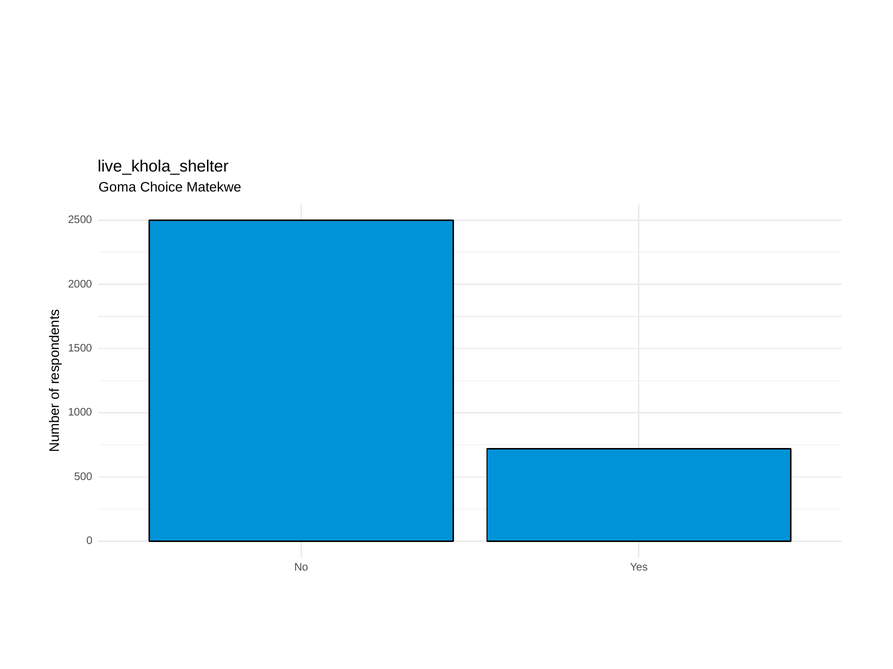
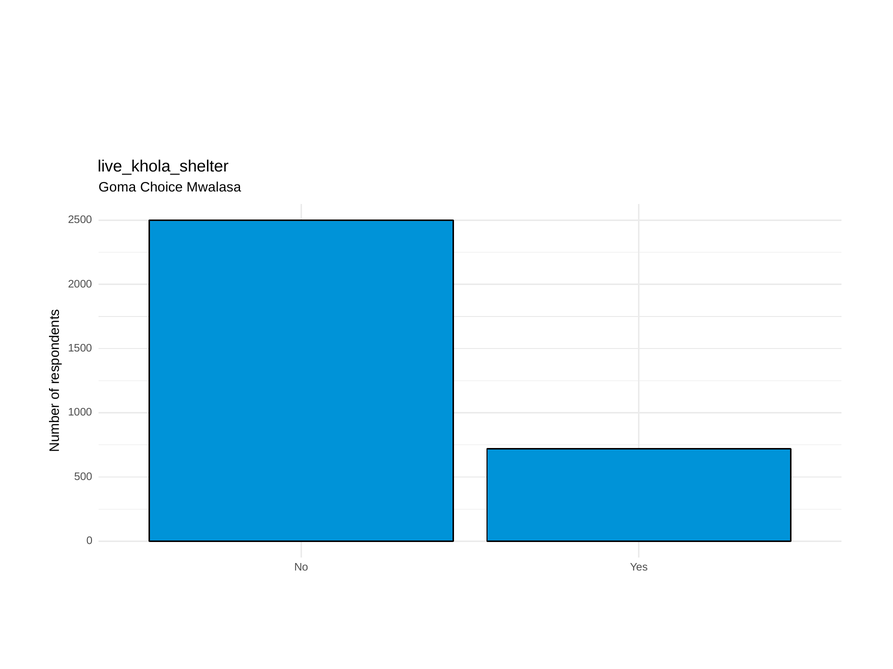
Matekwe: Matekwe -> Mwalasa (214, 187)
